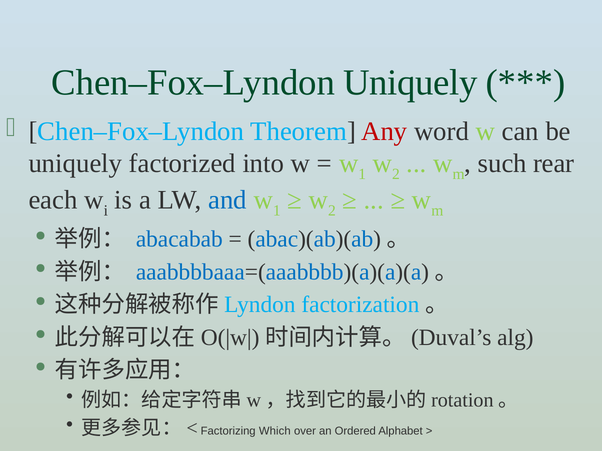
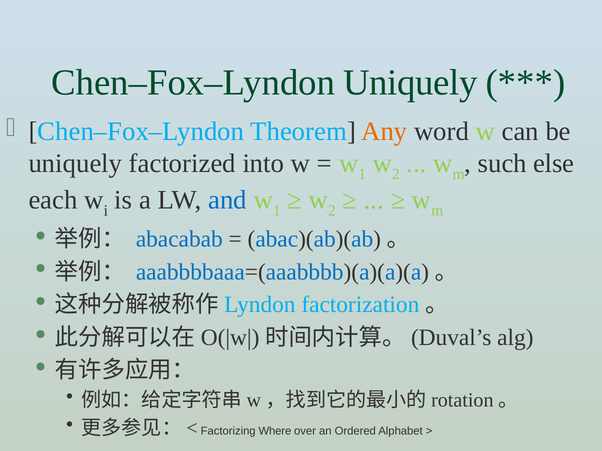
Any colour: red -> orange (384, 132)
rear: rear -> else (554, 164)
Which: Which -> Where (275, 431)
